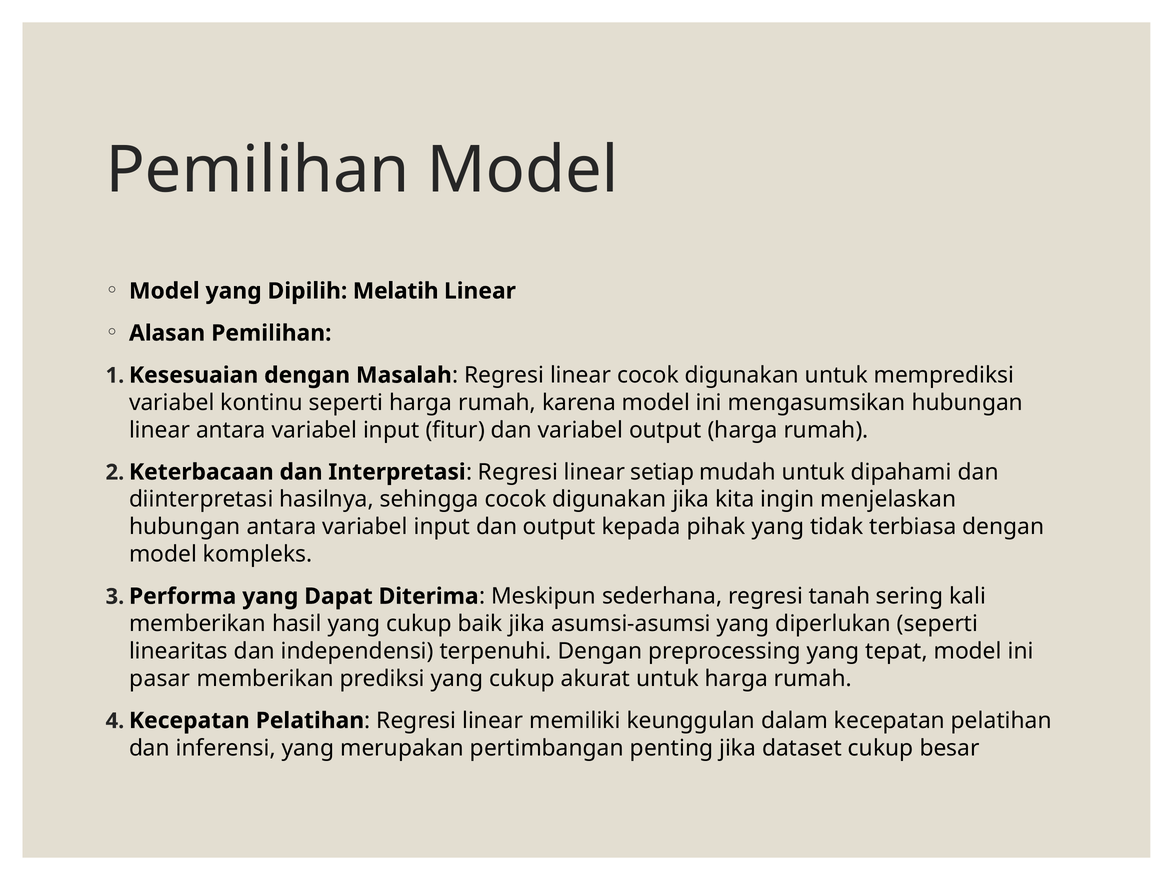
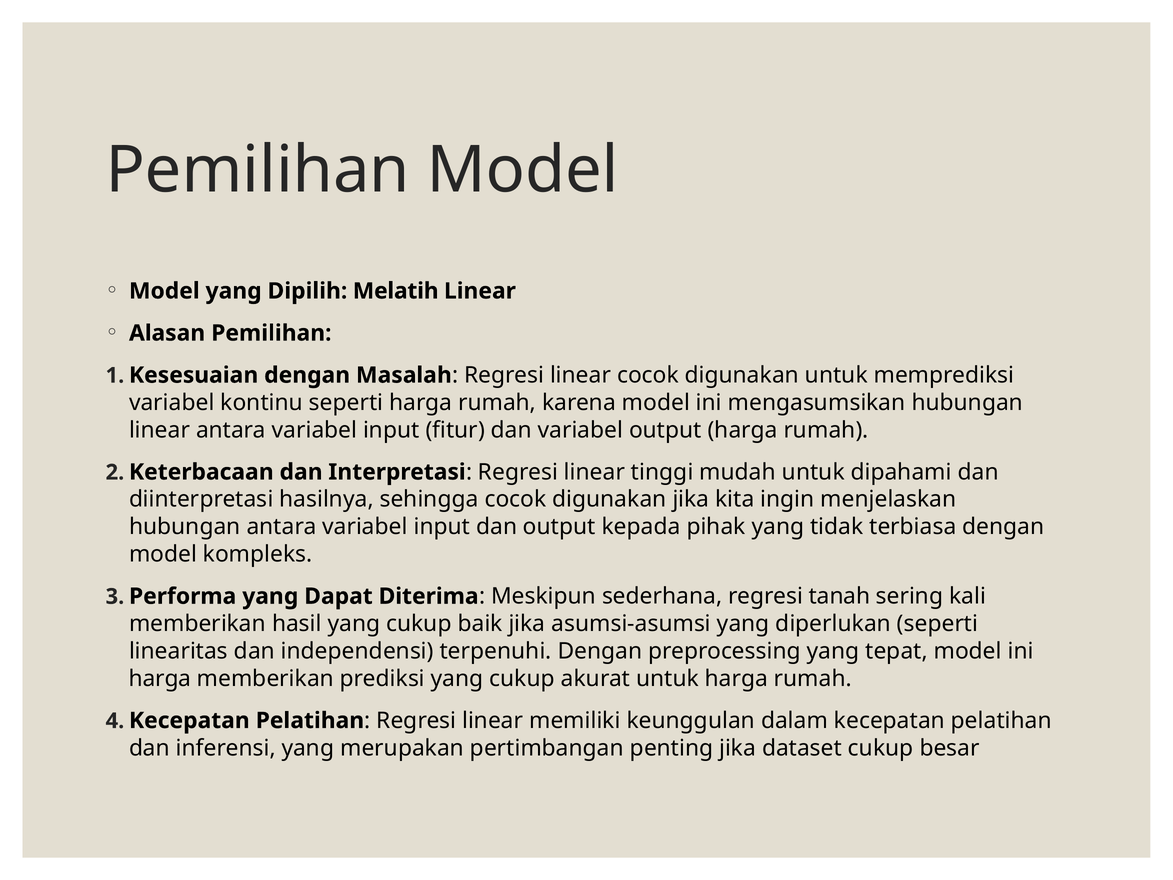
setiap: setiap -> tinggi (662, 472)
pasar: pasar -> harga (160, 678)
